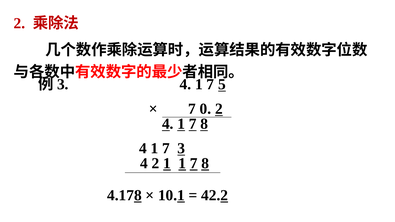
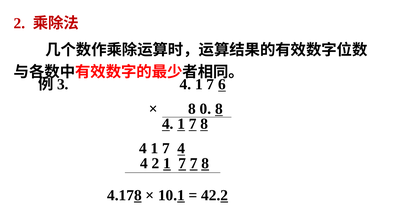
5: 5 -> 6 (222, 84)
7: 7 -> 8 (192, 109)
0 2: 2 -> 8 (219, 109)
7 3: 3 -> 4 (181, 148)
2 1 1: 1 -> 7 (182, 163)
